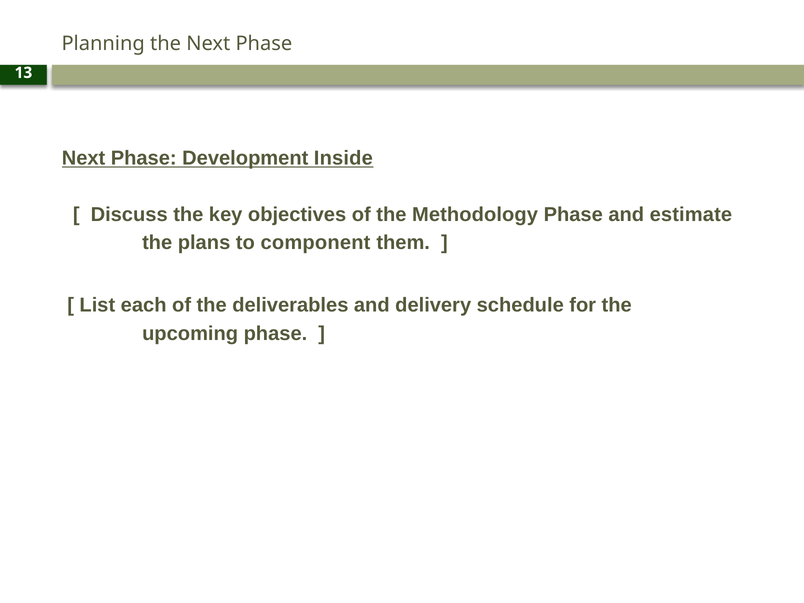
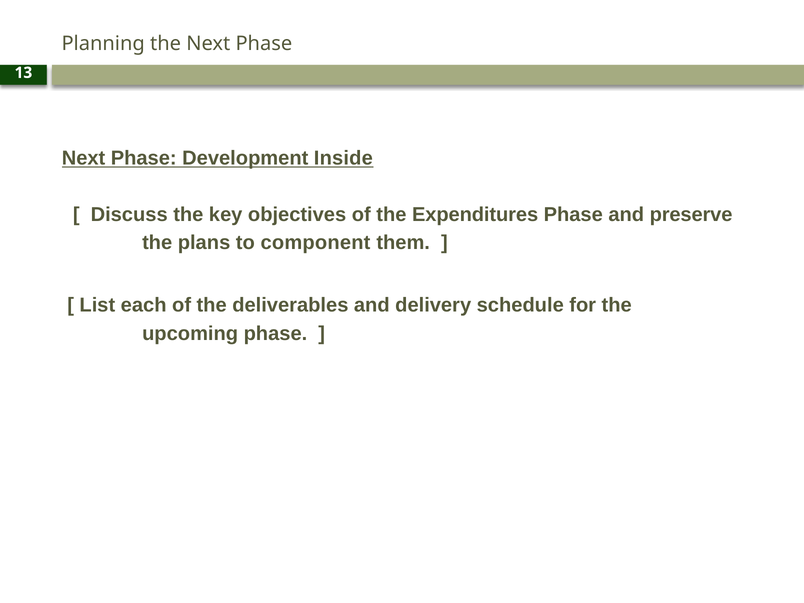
Methodology: Methodology -> Expenditures (475, 214)
estimate: estimate -> preserve (691, 214)
